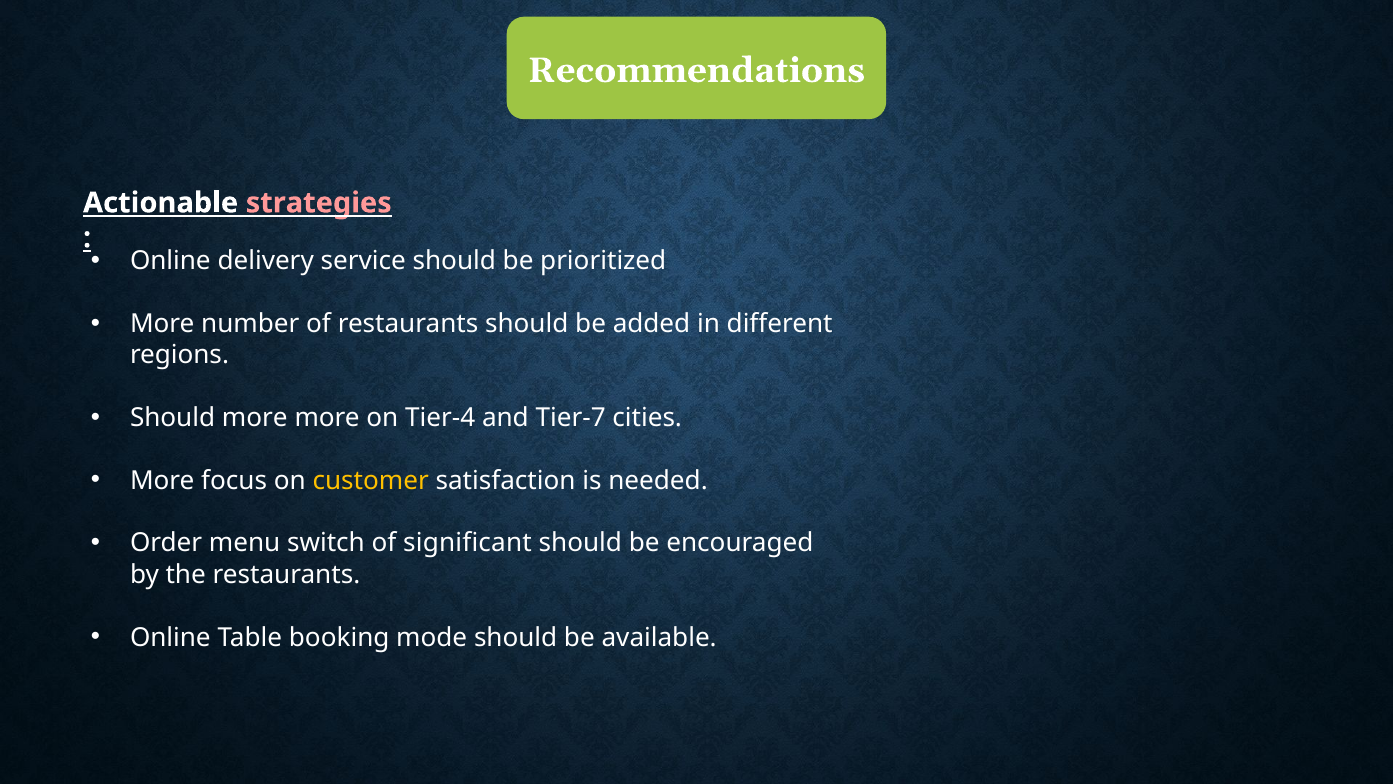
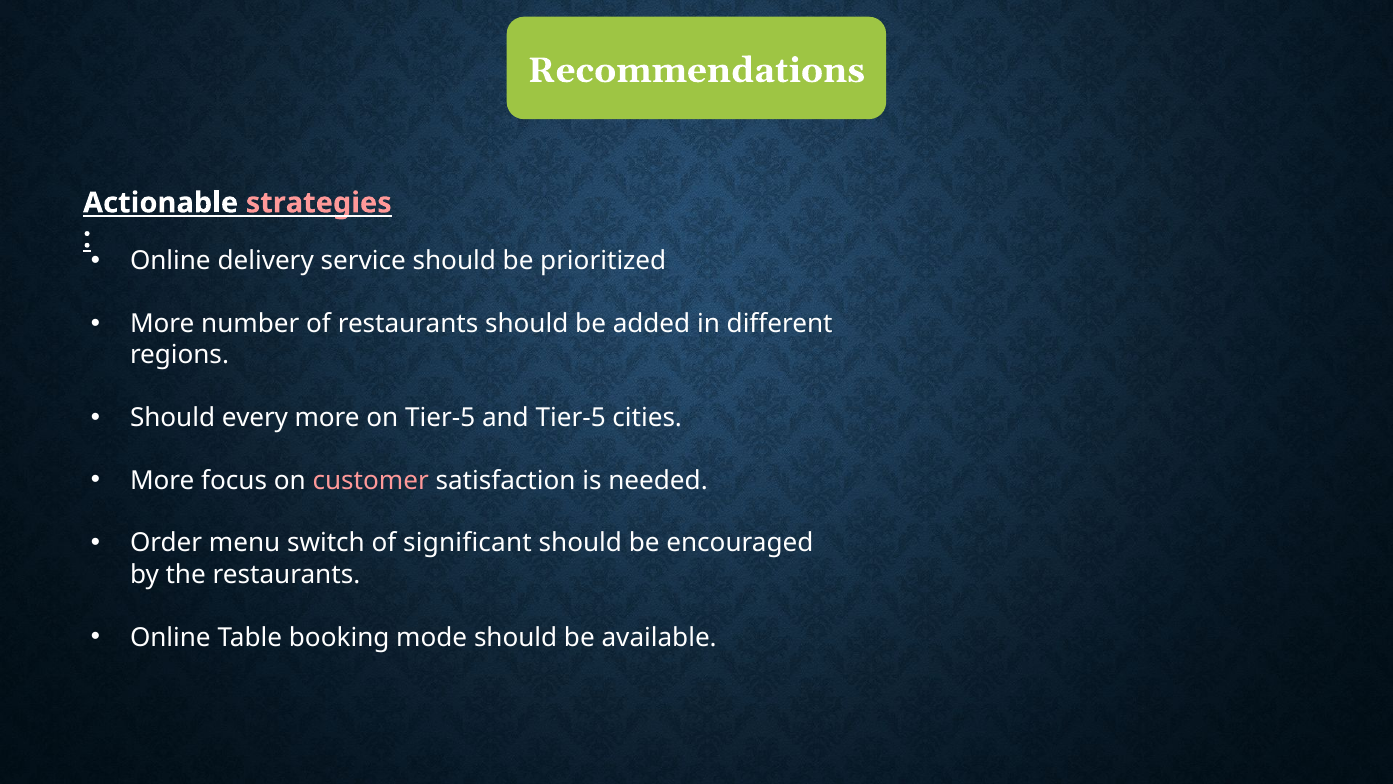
Should more: more -> every (255, 418)
on Tier-4: Tier-4 -> Tier-5 (440, 418)
and Tier-7: Tier-7 -> Tier-5 (571, 418)
customer colour: yellow -> pink (371, 480)
